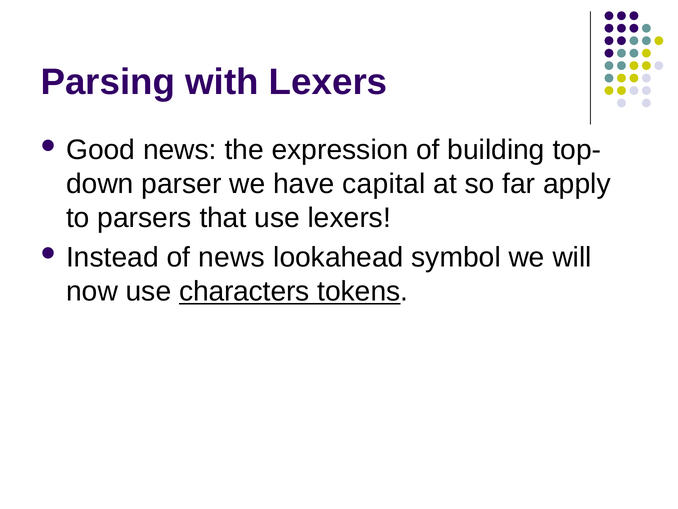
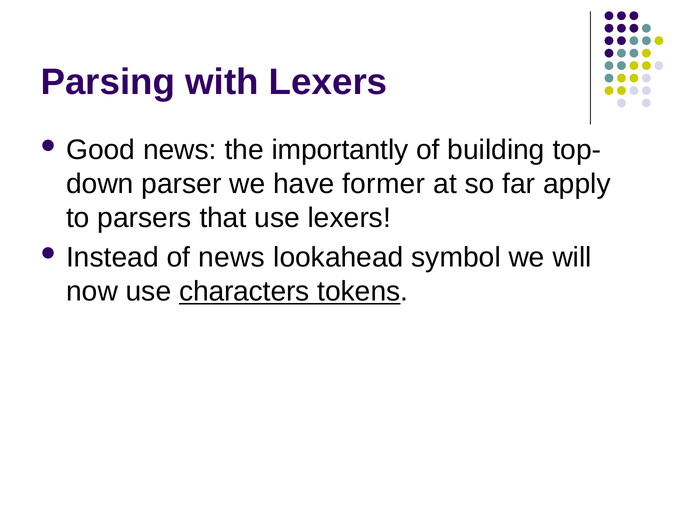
expression: expression -> importantly (340, 150)
capital: capital -> former (384, 184)
